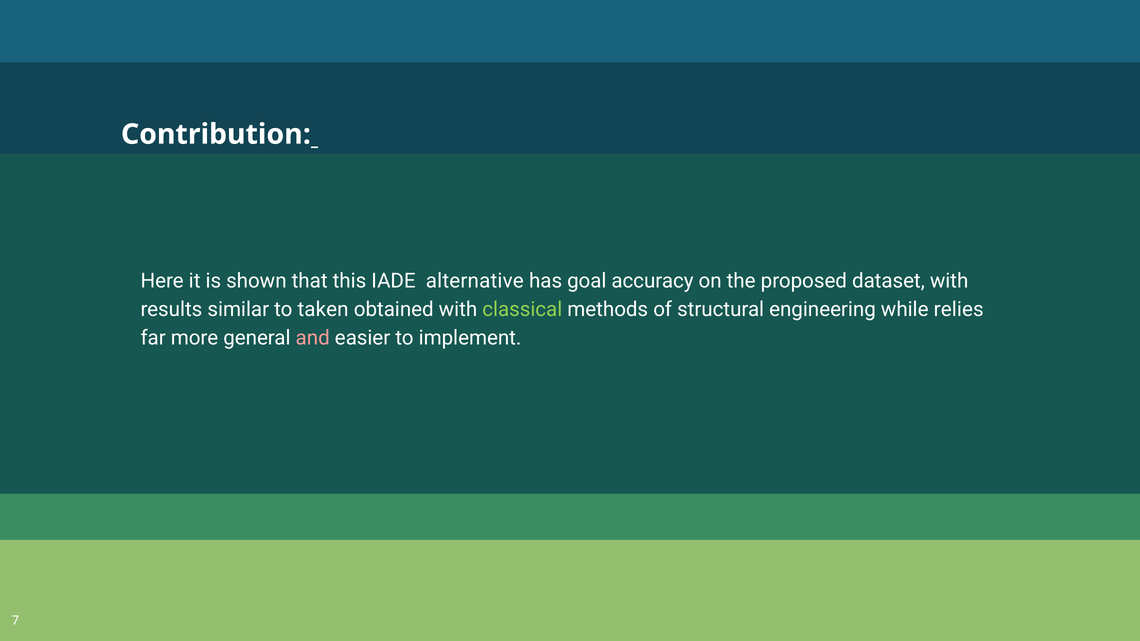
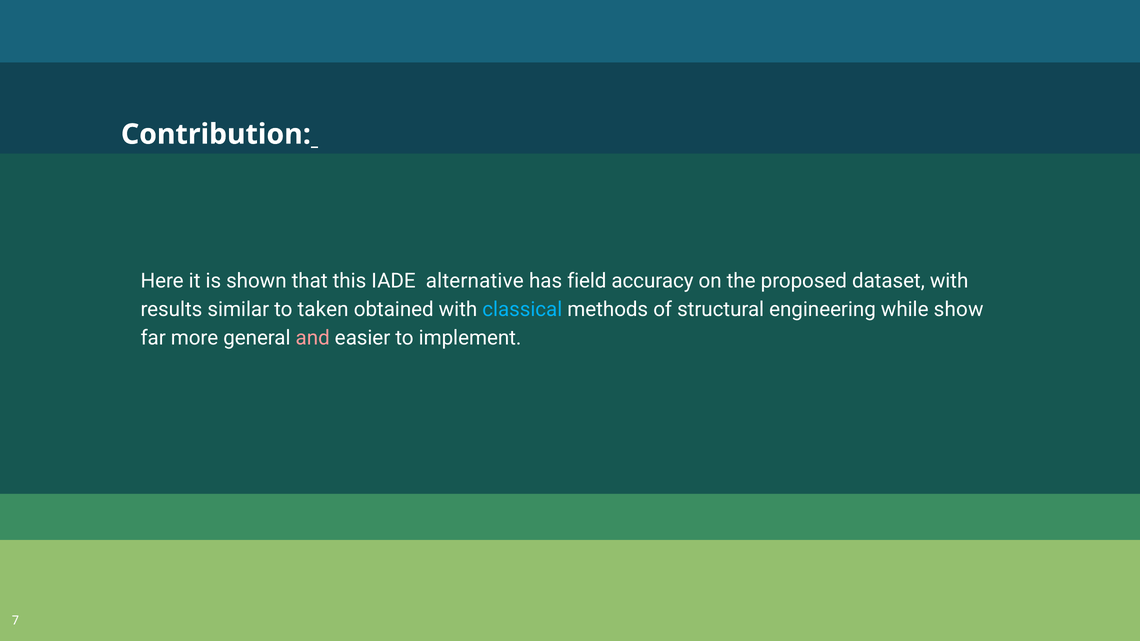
goal: goal -> field (587, 281)
classical colour: light green -> light blue (522, 310)
relies: relies -> show (959, 310)
